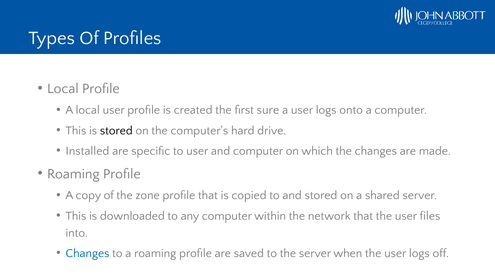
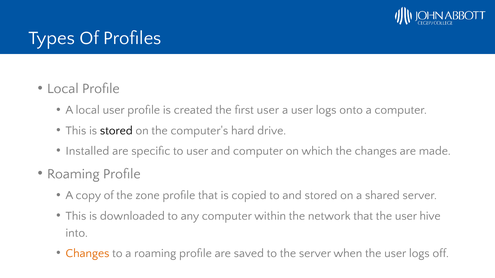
first sure: sure -> user (268, 110)
files: files -> hive (430, 216)
Changes colour: blue -> orange (87, 254)
